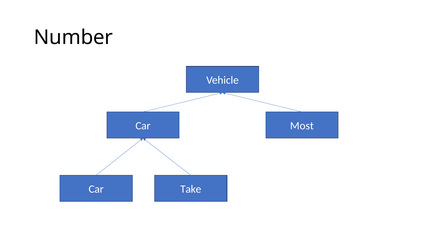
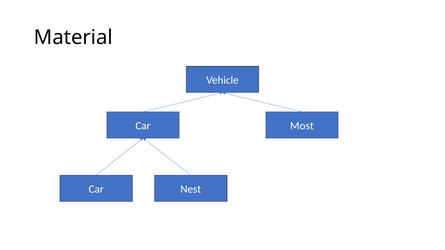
Number: Number -> Material (73, 37)
Take: Take -> Nest (191, 189)
